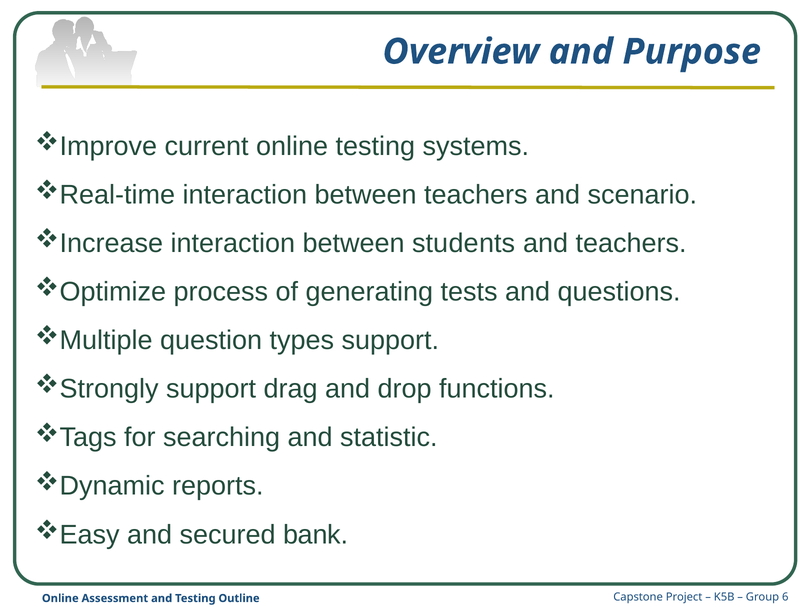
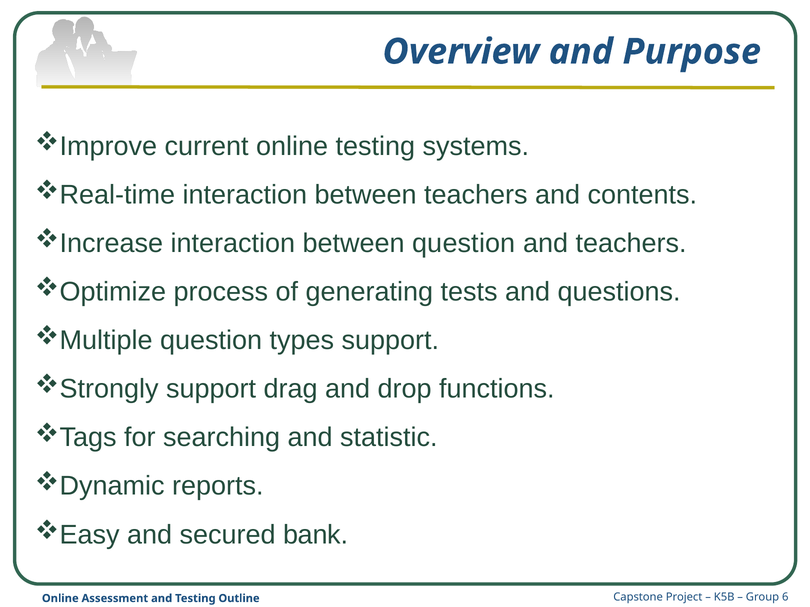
scenario: scenario -> contents (642, 195)
between students: students -> question (464, 243)
